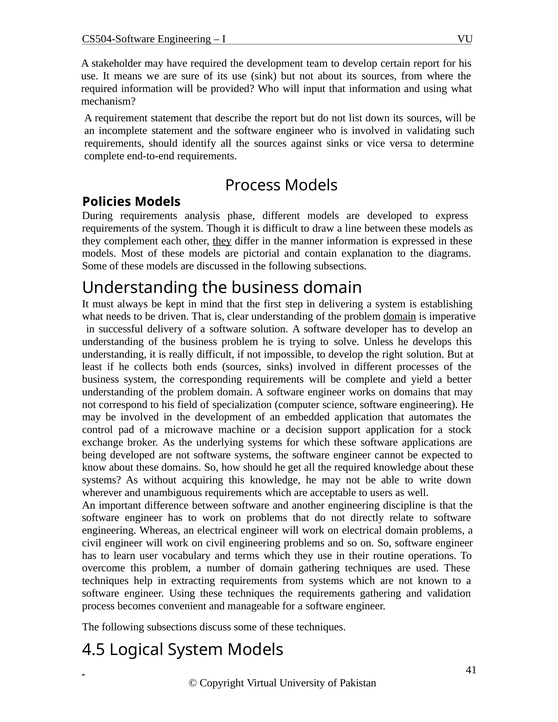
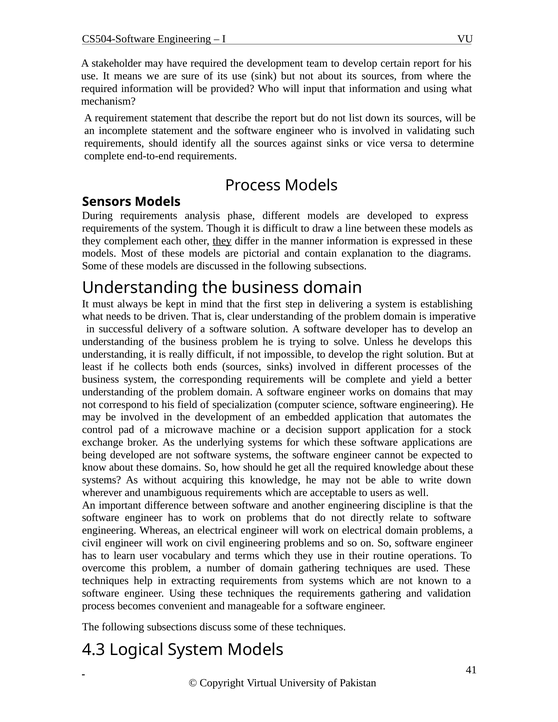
Policies: Policies -> Sensors (107, 202)
domain underline: present -> none (400, 316)
4.5: 4.5 -> 4.3 (94, 650)
